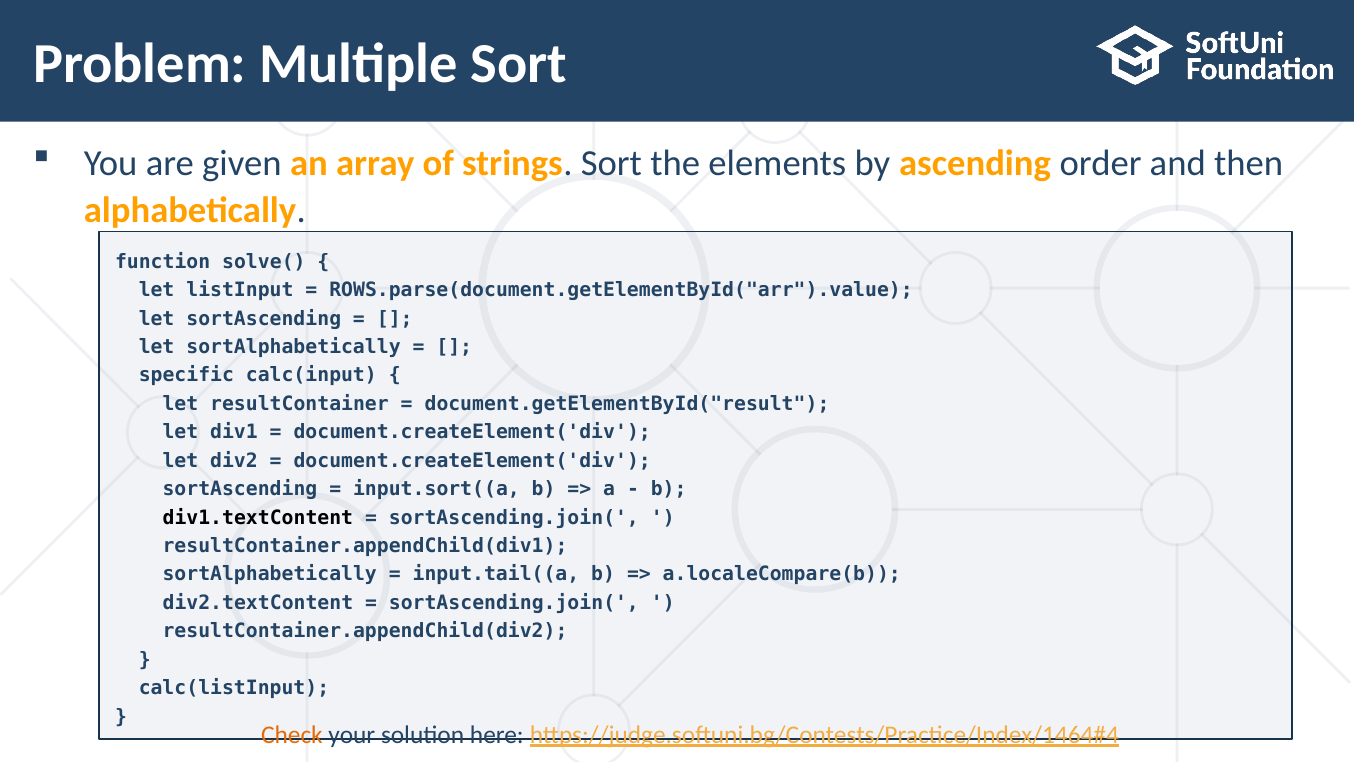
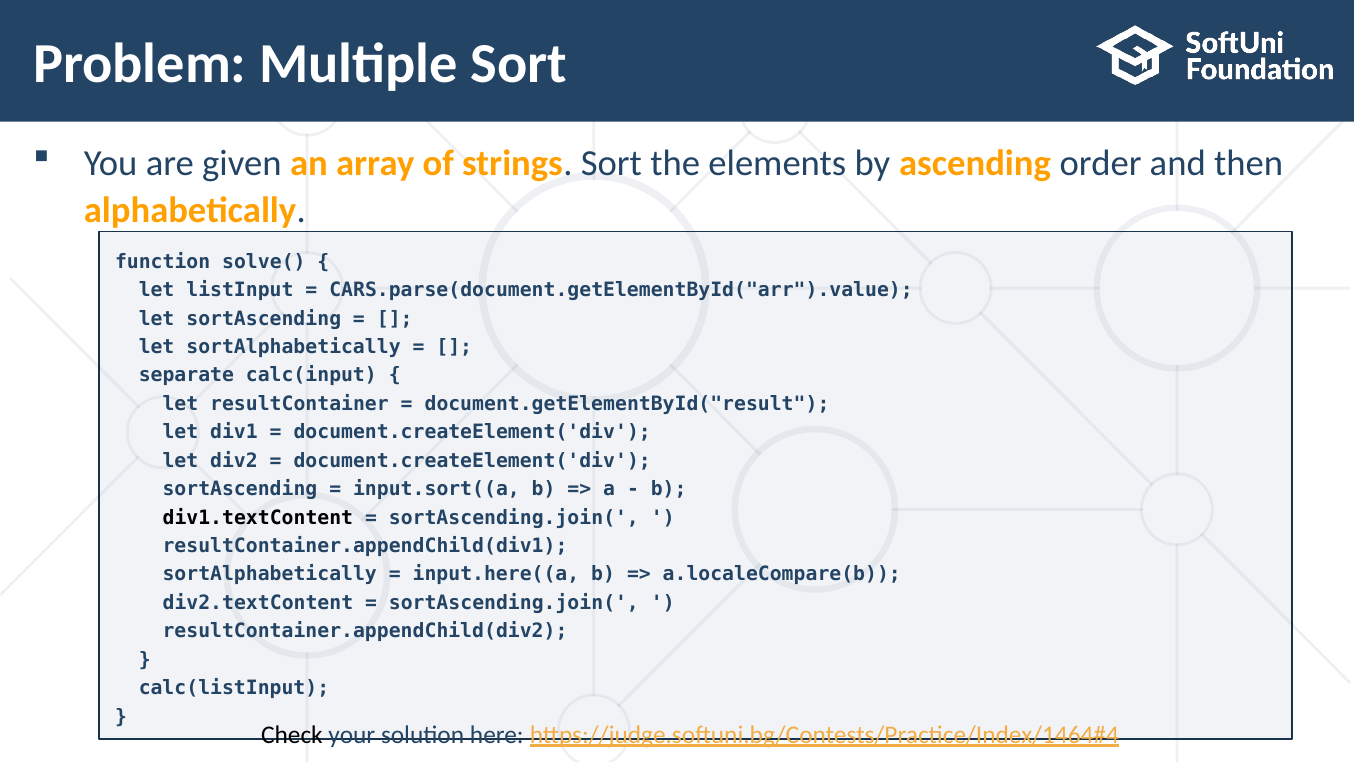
ROWS.parse(document.getElementById("arr").value: ROWS.parse(document.getElementById("arr").value -> CARS.parse(document.getElementById("arr").value (621, 290)
specific: specific -> separate (186, 375)
input.tail((a: input.tail((a -> input.here((a (496, 574)
Check colour: orange -> black (292, 734)
